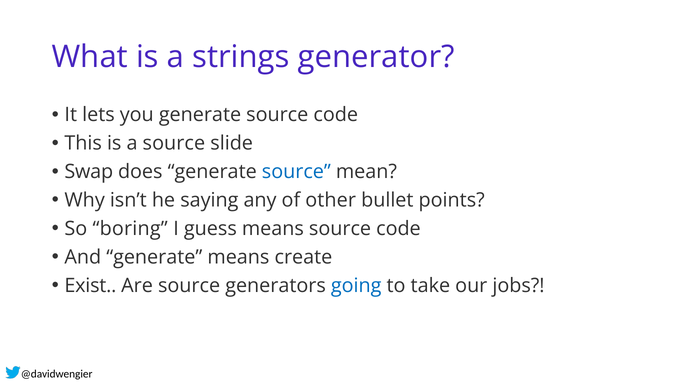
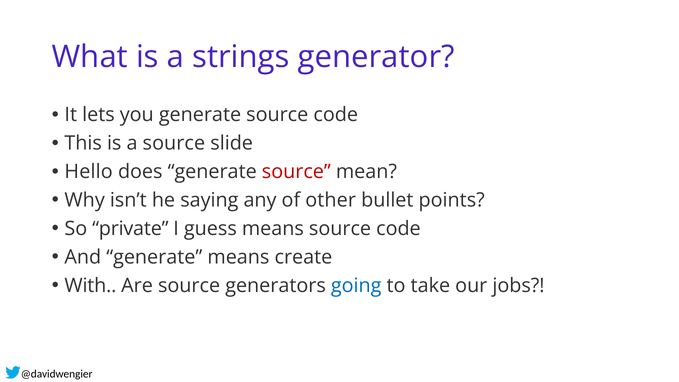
Swap: Swap -> Hello (89, 172)
source colour: blue -> red (296, 172)
boring: boring -> private (130, 229)
Exist: Exist -> With (90, 286)
